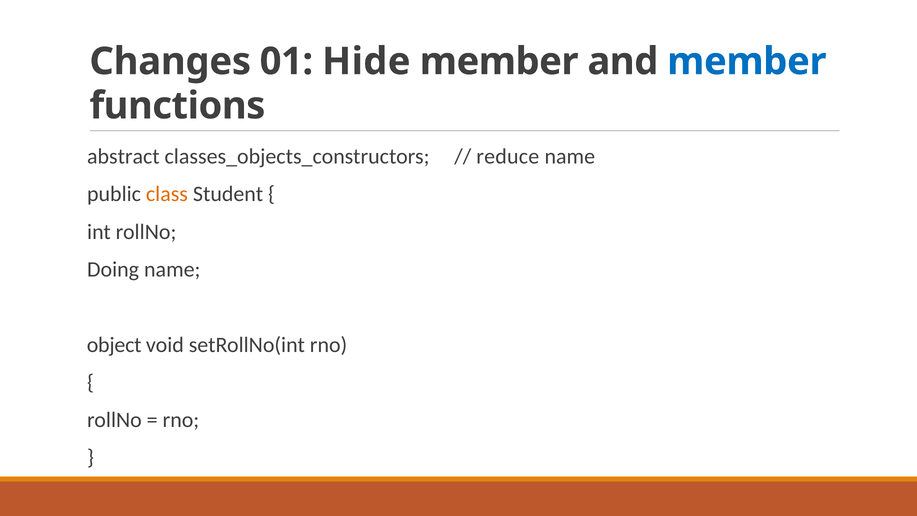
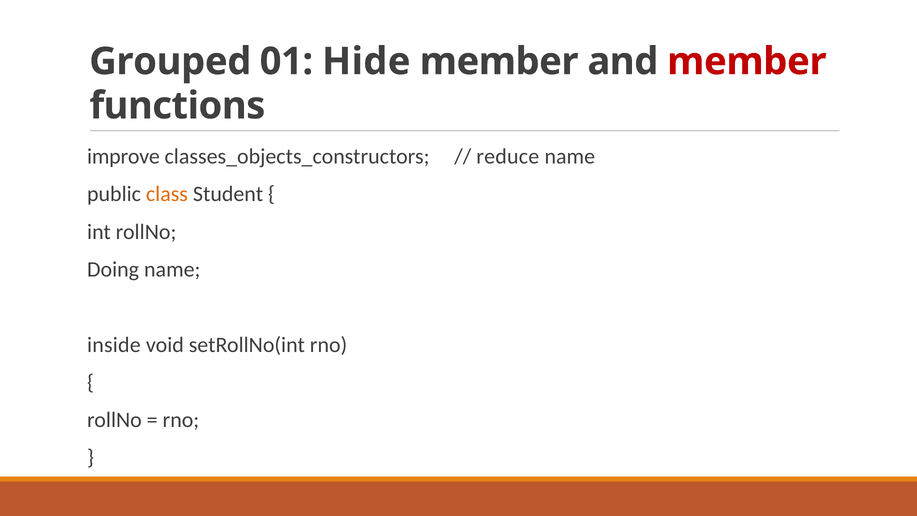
Changes: Changes -> Grouped (170, 62)
member colour: blue -> red (747, 62)
abstract: abstract -> improve (123, 157)
object: object -> inside (114, 345)
